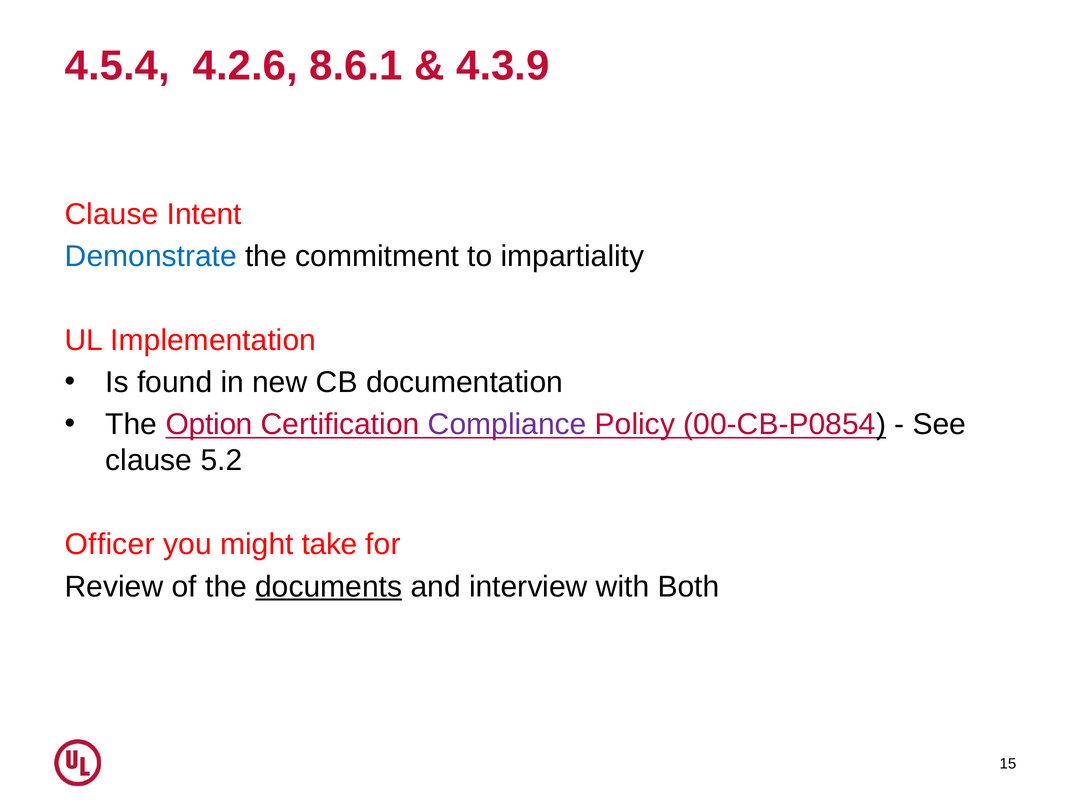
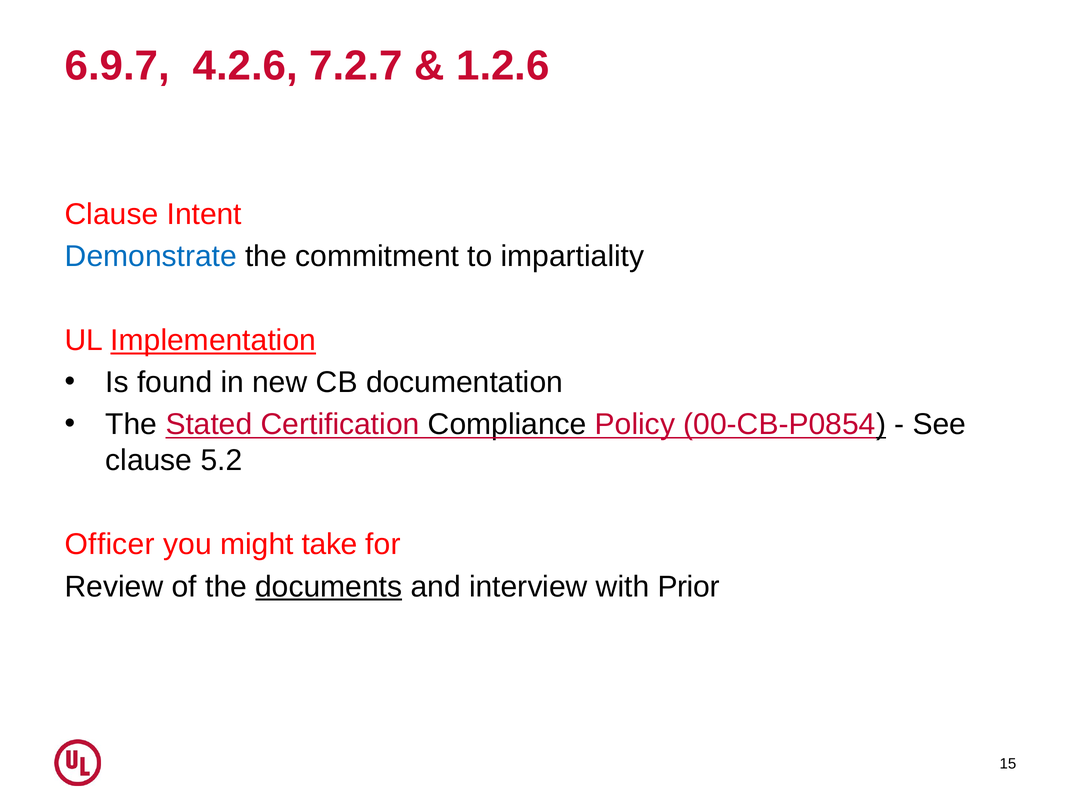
4.5.4: 4.5.4 -> 6.9.7 (117, 66)
8.6.1: 8.6.1 -> 7.2.7 (356, 66)
4.3.9: 4.3.9 -> 1.2.6 (503, 66)
Implementation underline: none -> present (213, 341)
Option: Option -> Stated (209, 425)
Compliance colour: purple -> black (507, 425)
Both: Both -> Prior (689, 587)
